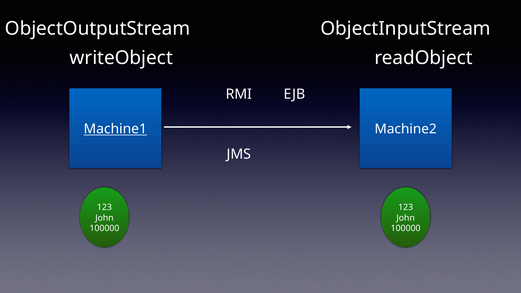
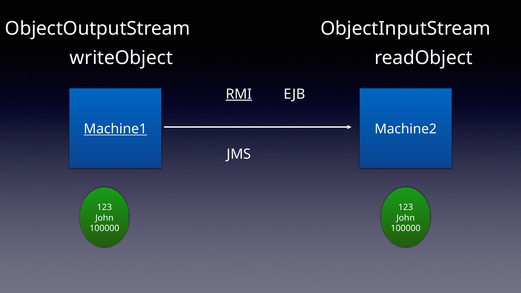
RMI underline: none -> present (239, 94)
